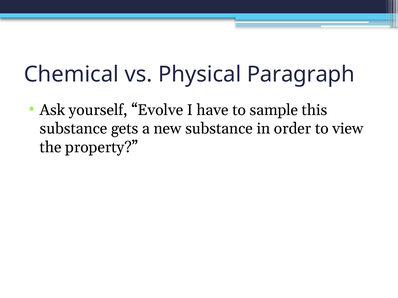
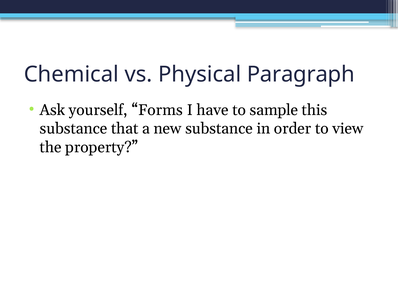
Evolve: Evolve -> Forms (157, 110)
gets: gets -> that (125, 129)
